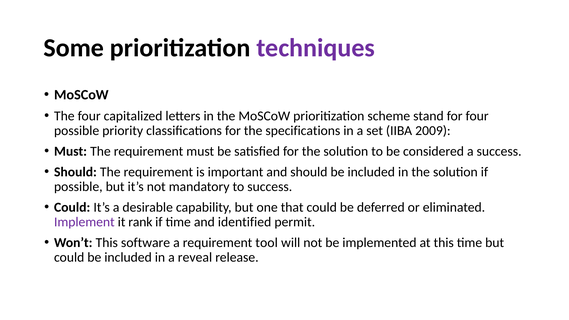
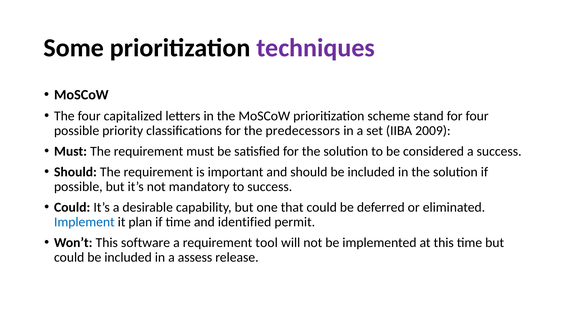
specifications: specifications -> predecessors (303, 131)
Implement colour: purple -> blue (84, 222)
rank: rank -> plan (140, 222)
reveal: reveal -> assess (195, 257)
